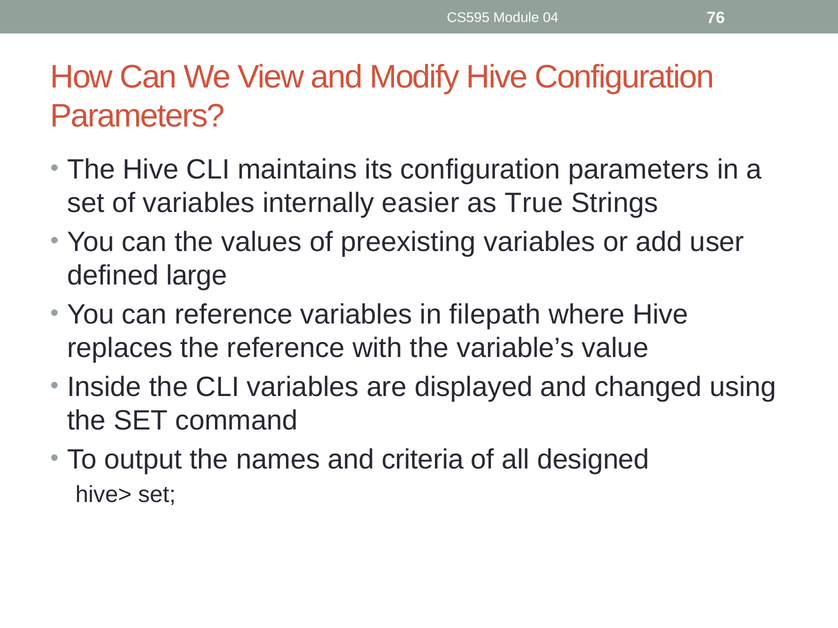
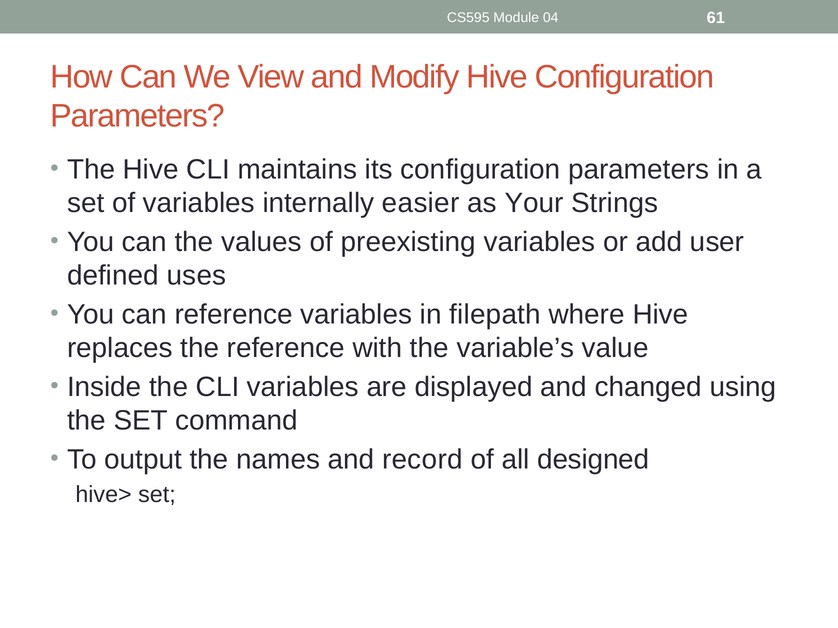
76: 76 -> 61 (716, 18)
True: True -> Your (534, 203)
large: large -> uses (196, 276)
criteria: criteria -> record (422, 460)
